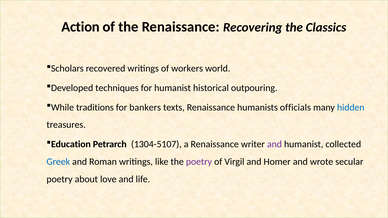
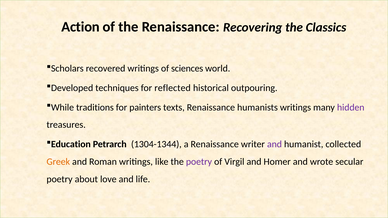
workers: workers -> sciences (187, 69)
for humanist: humanist -> reflected (173, 88)
bankers: bankers -> painters (145, 107)
humanists officials: officials -> writings (296, 107)
hidden colour: blue -> purple (351, 107)
1304-5107: 1304-5107 -> 1304-1344 (156, 144)
Greek colour: blue -> orange (58, 162)
